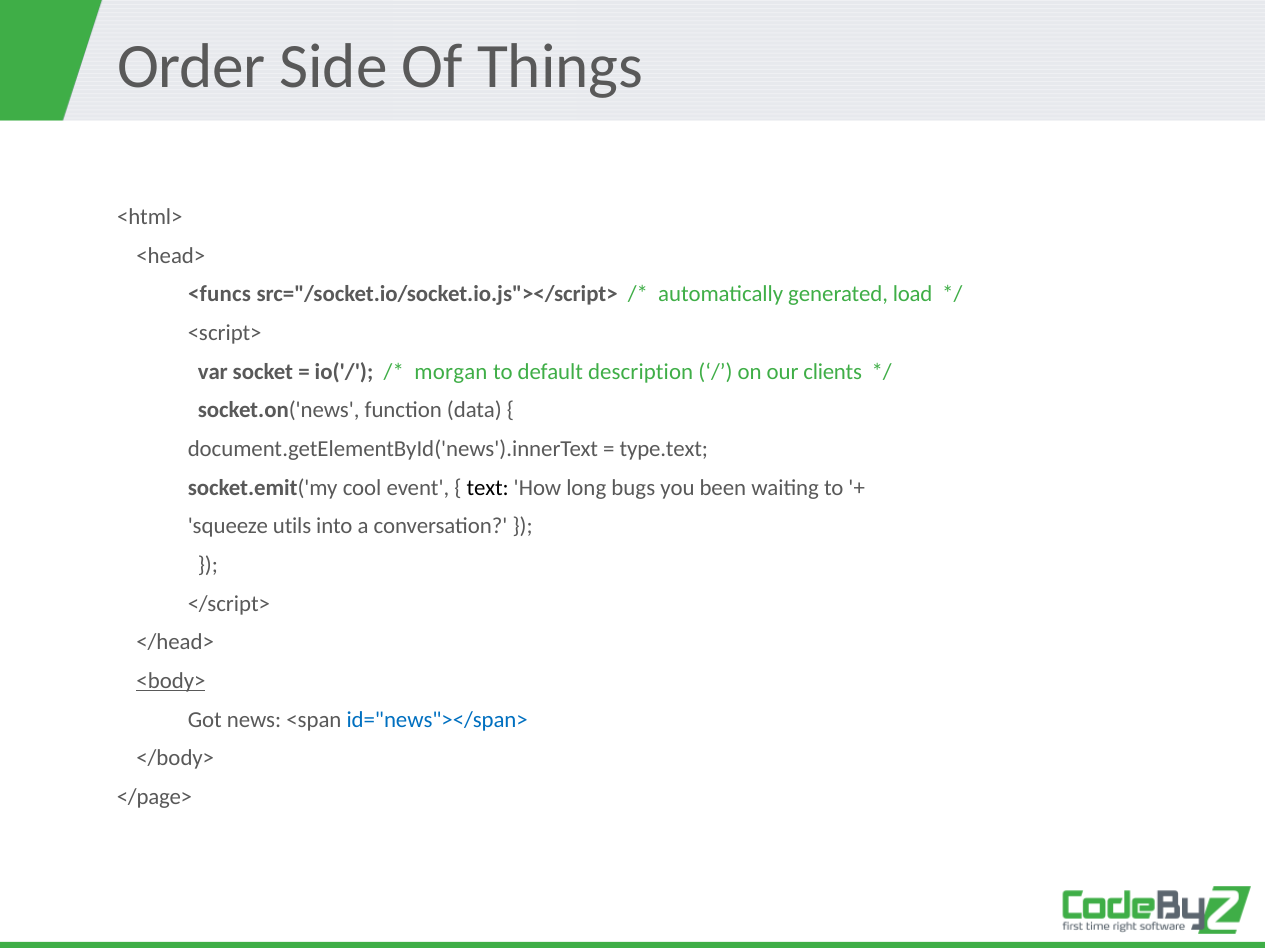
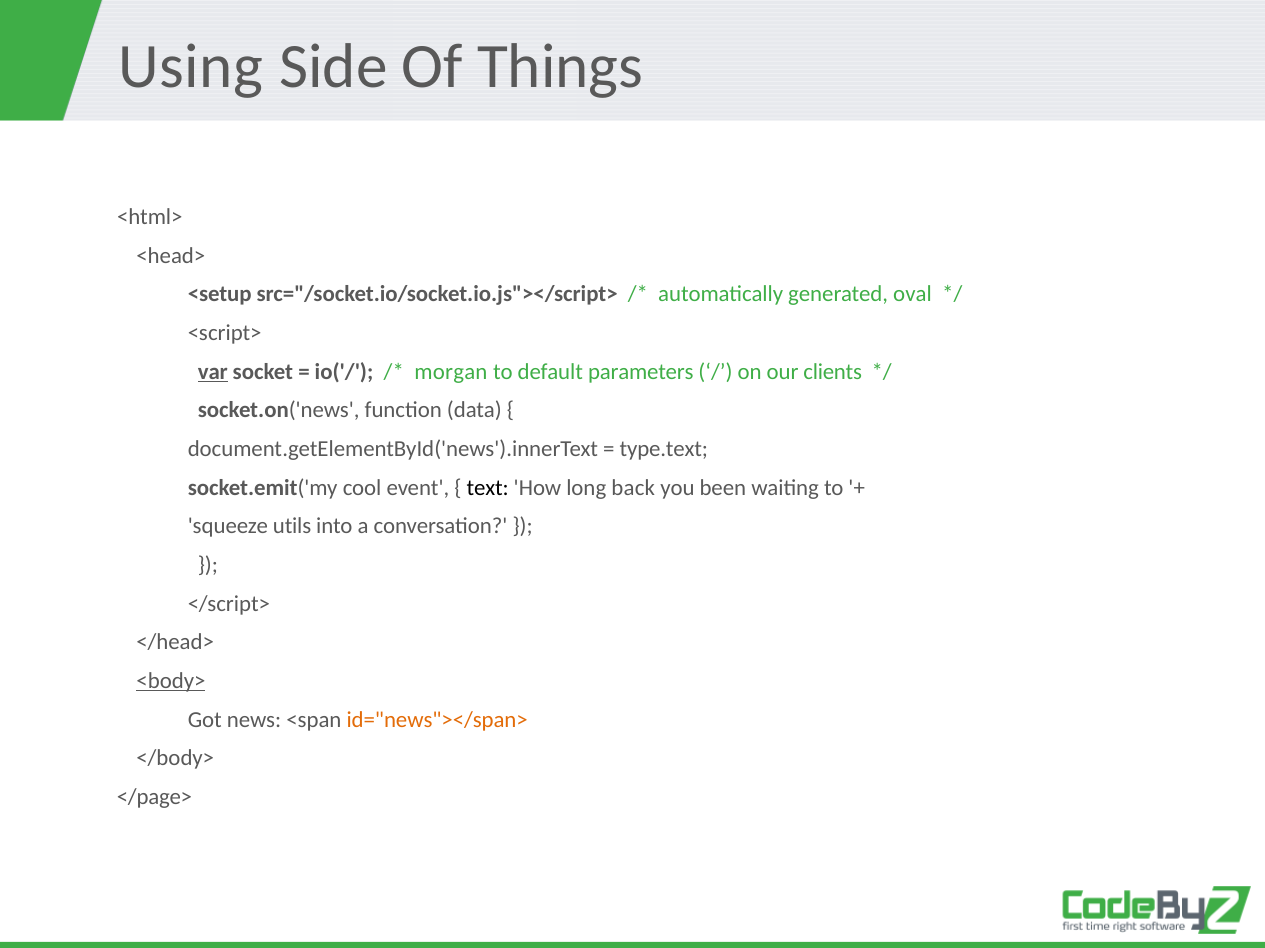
Order: Order -> Using (191, 67)
<funcs: <funcs -> <setup (220, 294)
load: load -> oval (913, 294)
var underline: none -> present (213, 372)
description: description -> parameters (641, 372)
bugs: bugs -> back (633, 488)
id="news"></span> colour: blue -> orange (437, 720)
